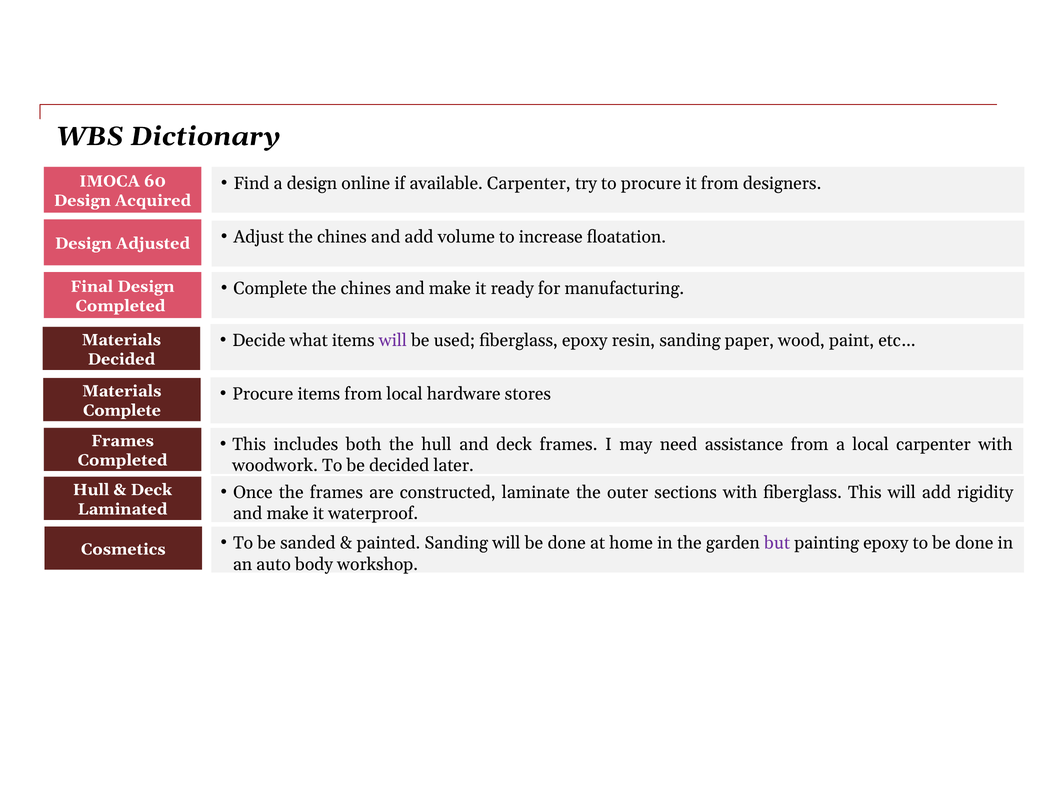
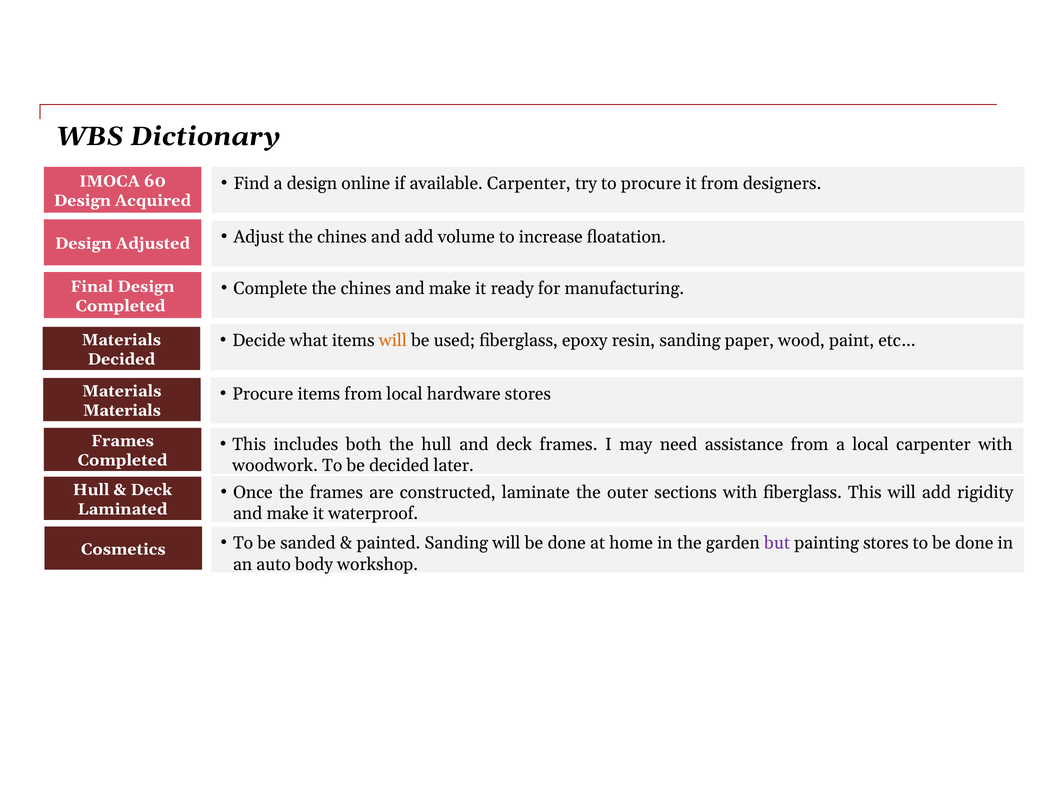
will colour: purple -> orange (393, 340)
Complete: Complete -> Materials (122, 410)
painting epoxy: epoxy -> stores (886, 543)
